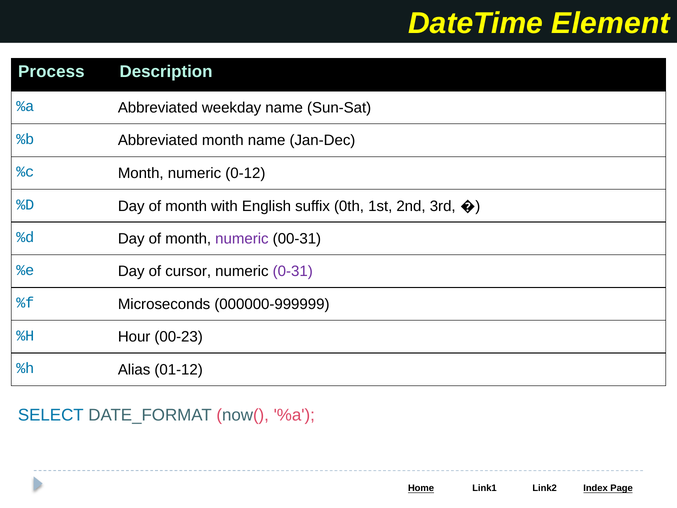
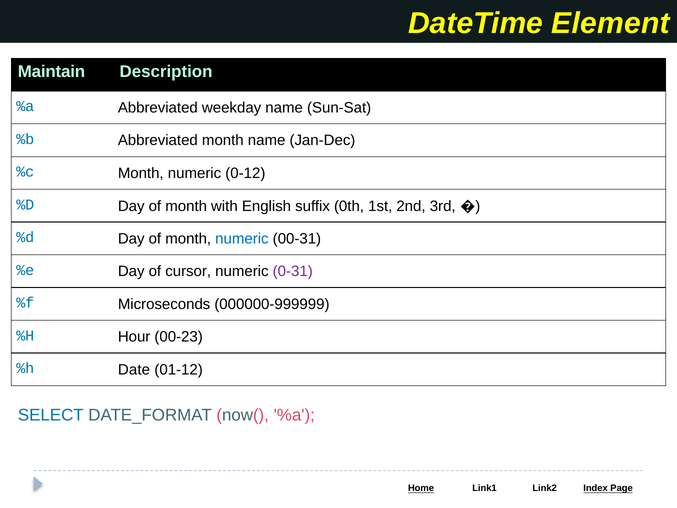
Process: Process -> Maintain (51, 71)
numeric colour: purple -> blue (242, 239)
Alias: Alias -> Date (134, 369)
